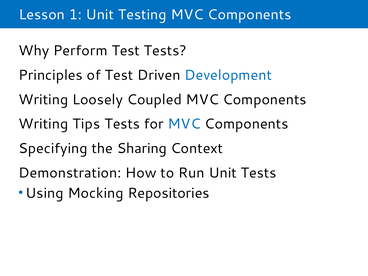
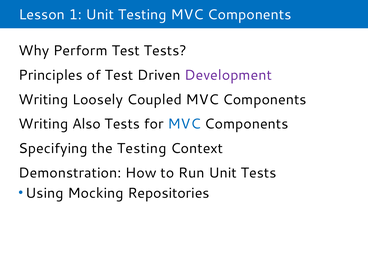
Development colour: blue -> purple (228, 75)
Tips: Tips -> Also (86, 124)
the Sharing: Sharing -> Testing (142, 148)
